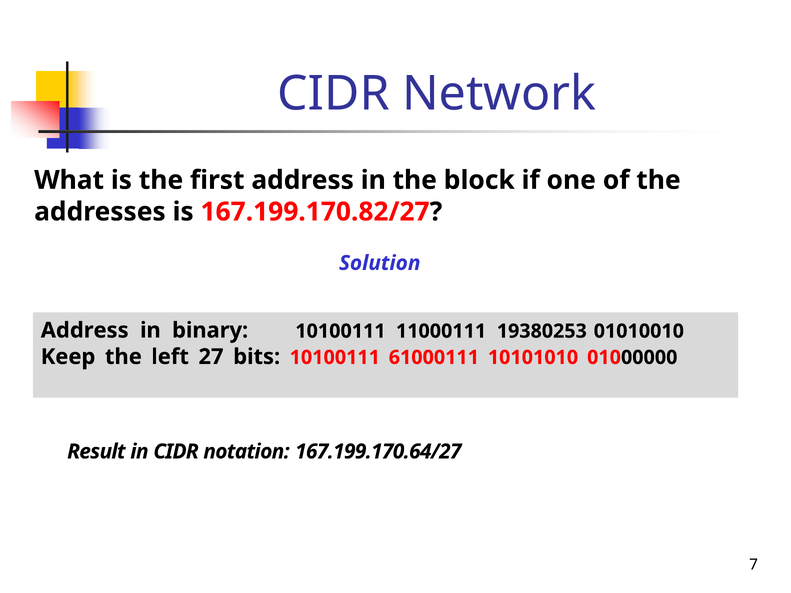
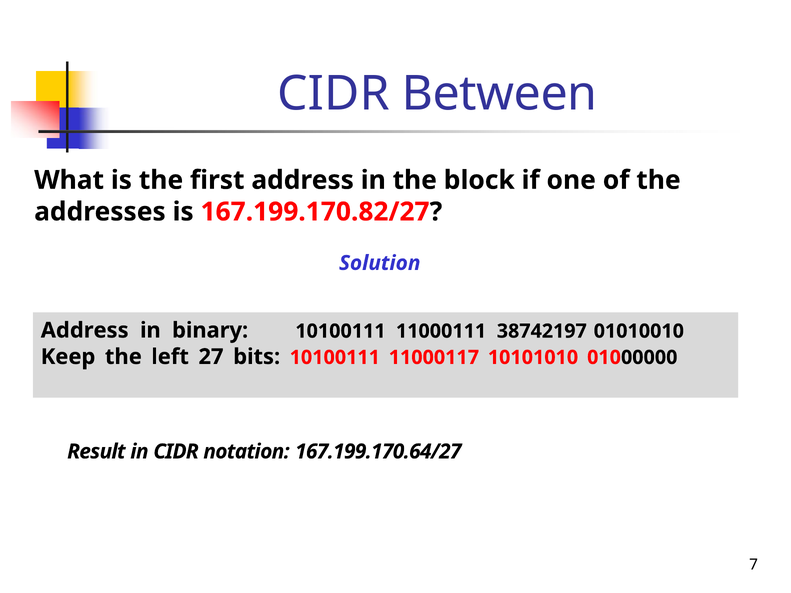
Network: Network -> Between (499, 94)
19380253: 19380253 -> 38742197 (542, 331)
61000111: 61000111 -> 11000117 (434, 358)
